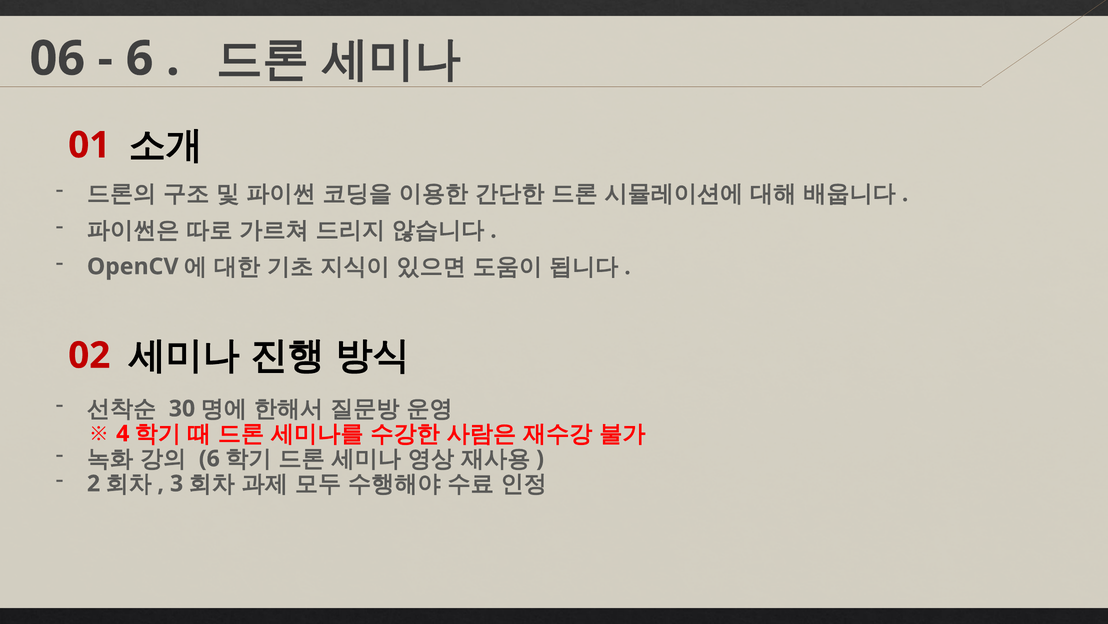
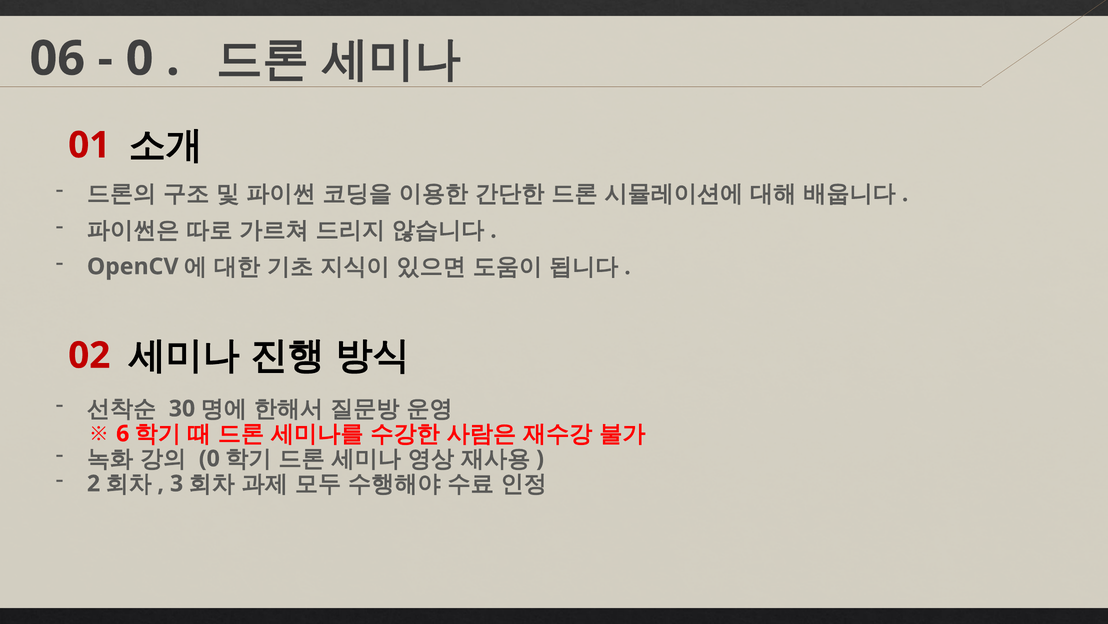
6: 6 -> 0 (140, 59)
4: 4 -> 6 (123, 433)
6: 6 -> 0 (209, 458)
